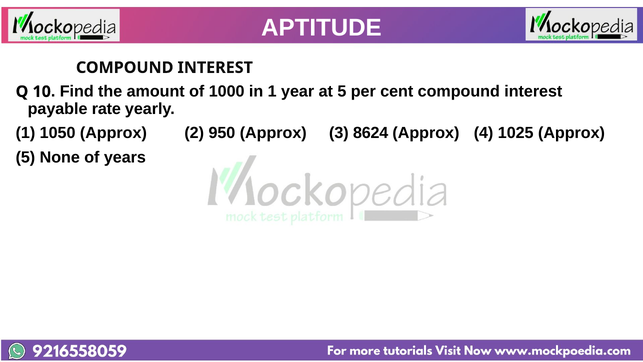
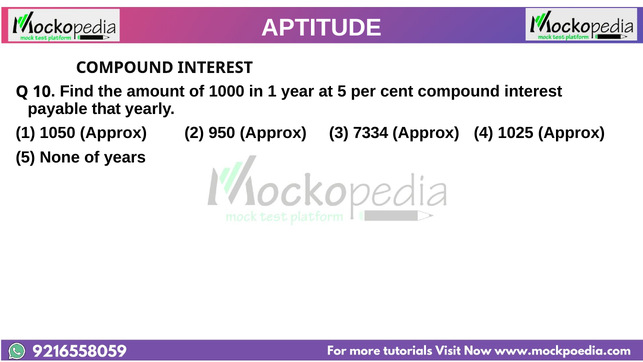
rate: rate -> that (106, 109)
8624: 8624 -> 7334 (371, 133)
